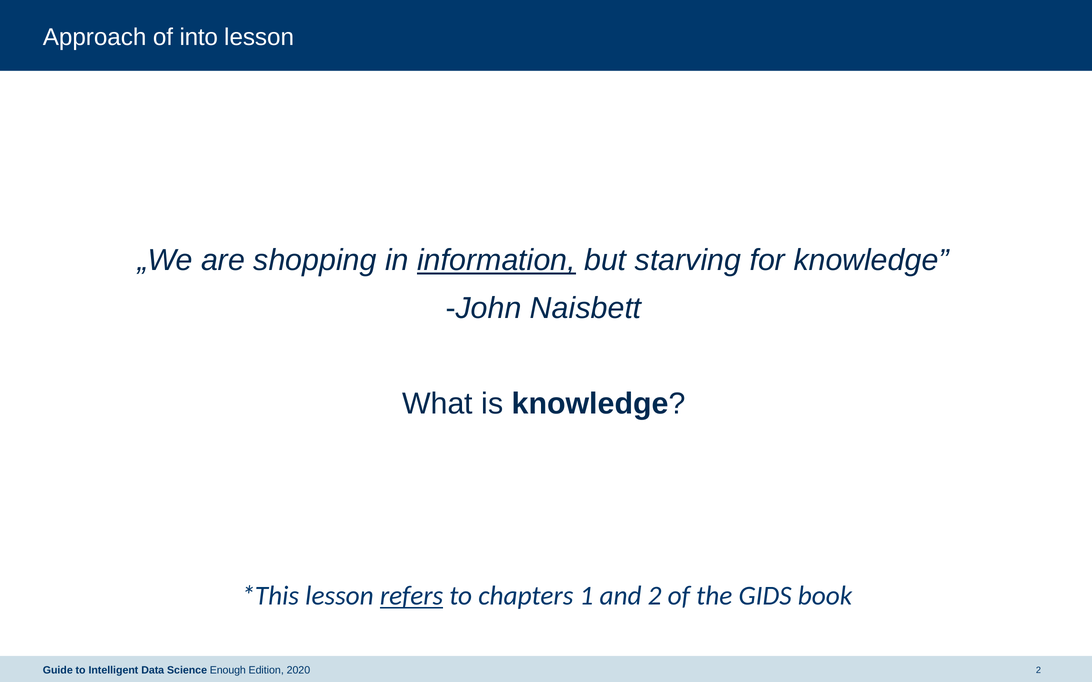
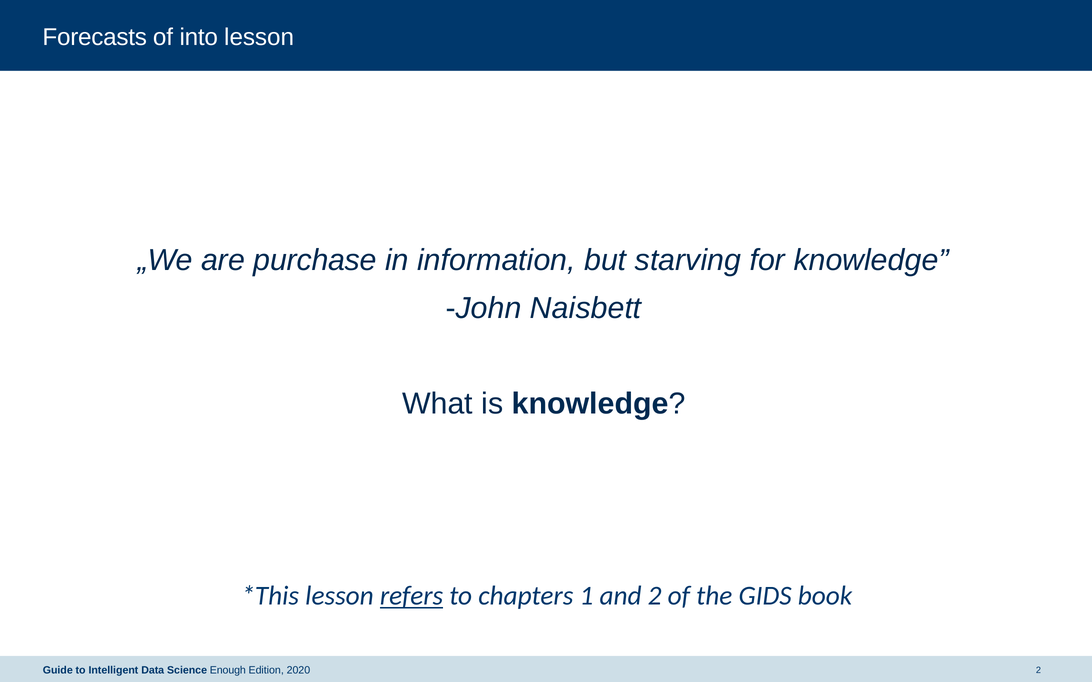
Approach: Approach -> Forecasts (95, 37)
shopping: shopping -> purchase (315, 261)
information underline: present -> none (496, 261)
